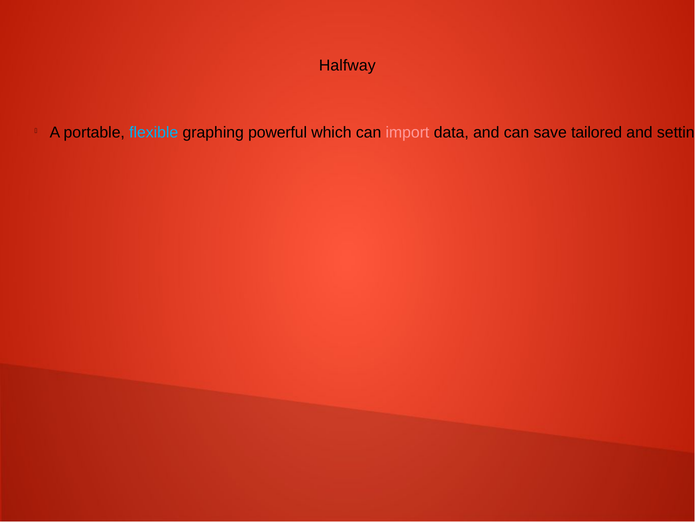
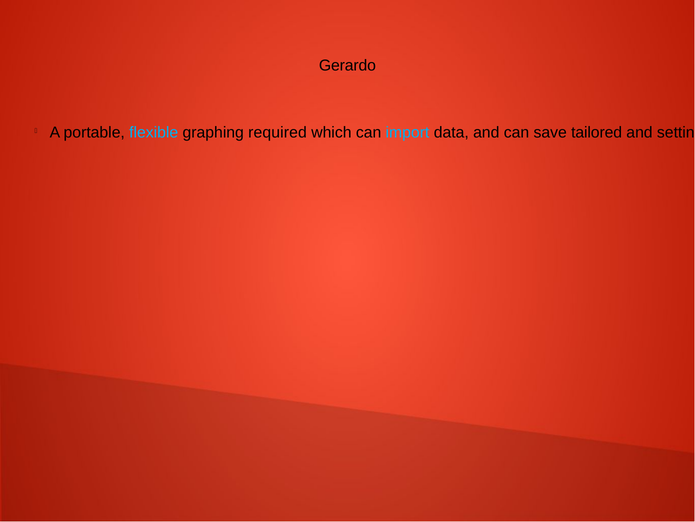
Halfway: Halfway -> Gerardo (347, 65)
powerful: powerful -> required (277, 132)
import colour: pink -> light blue (407, 132)
